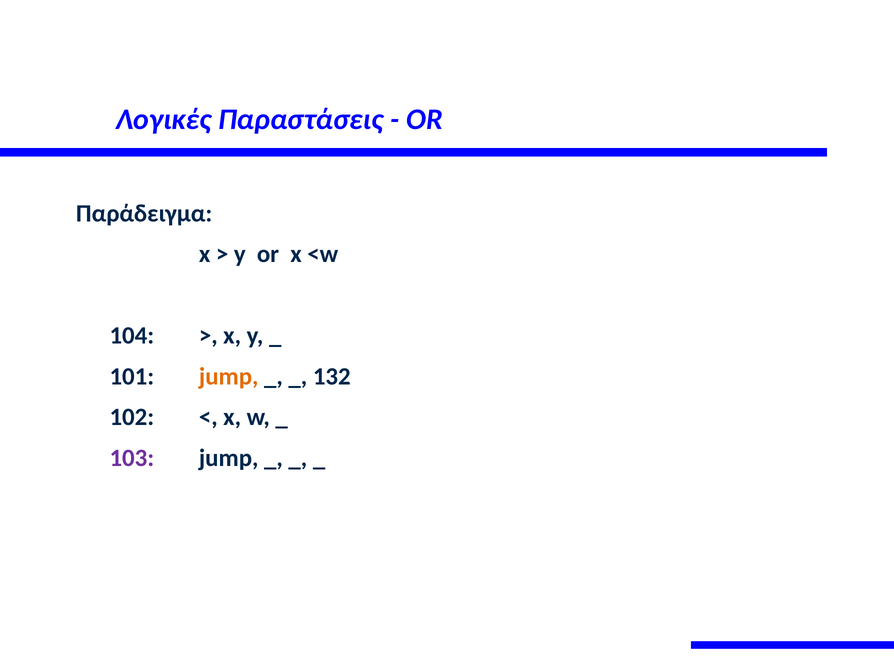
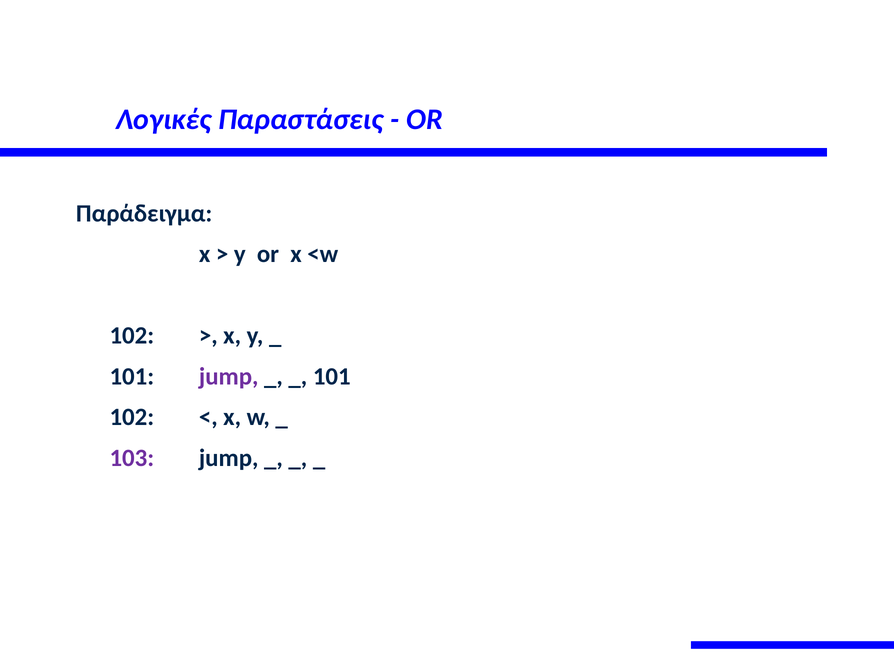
104: 104 -> 102 (132, 335)
jump colour: orange -> purple (229, 376)
132: 132 -> 101 (332, 376)
